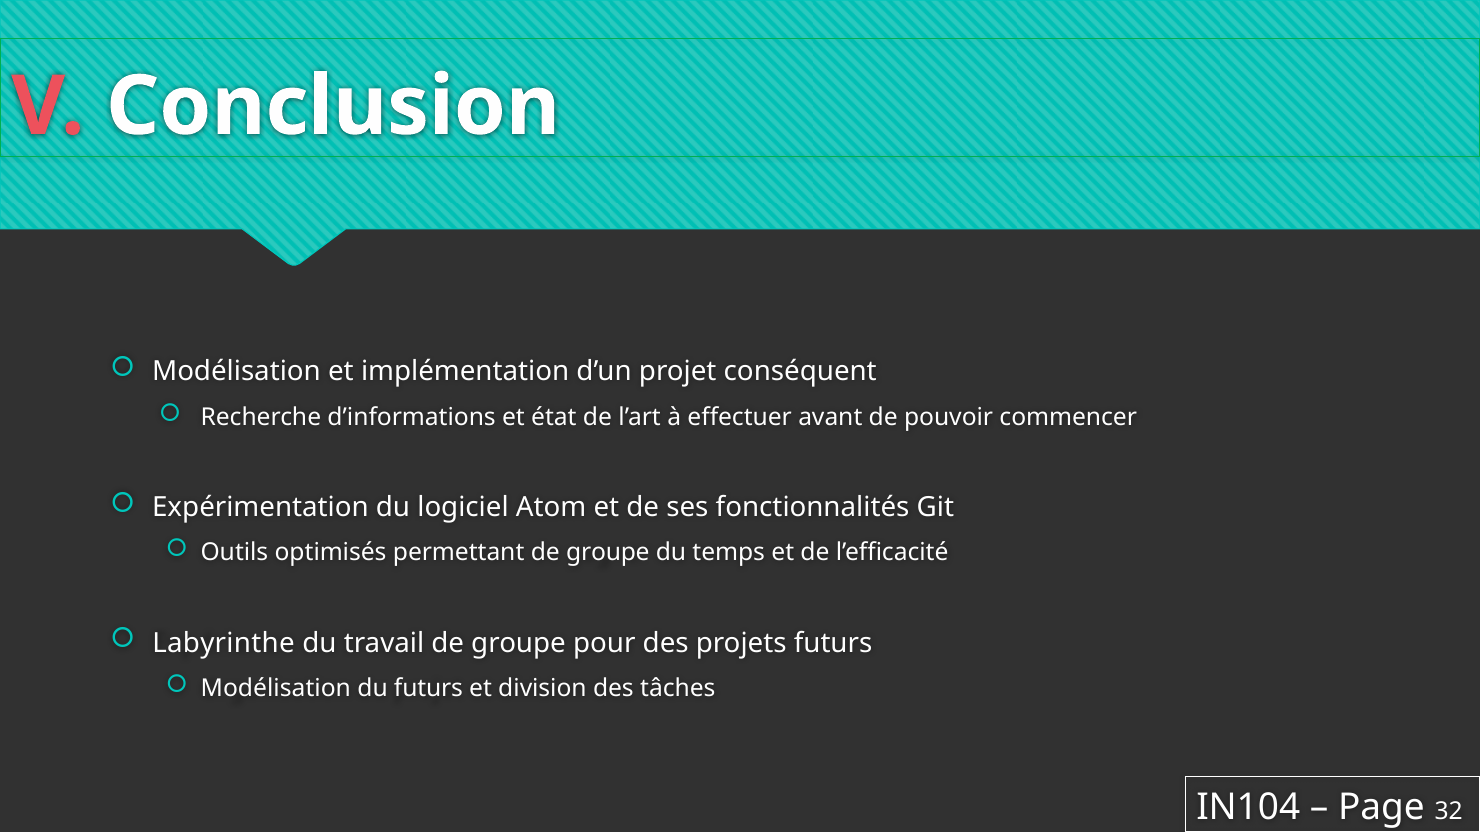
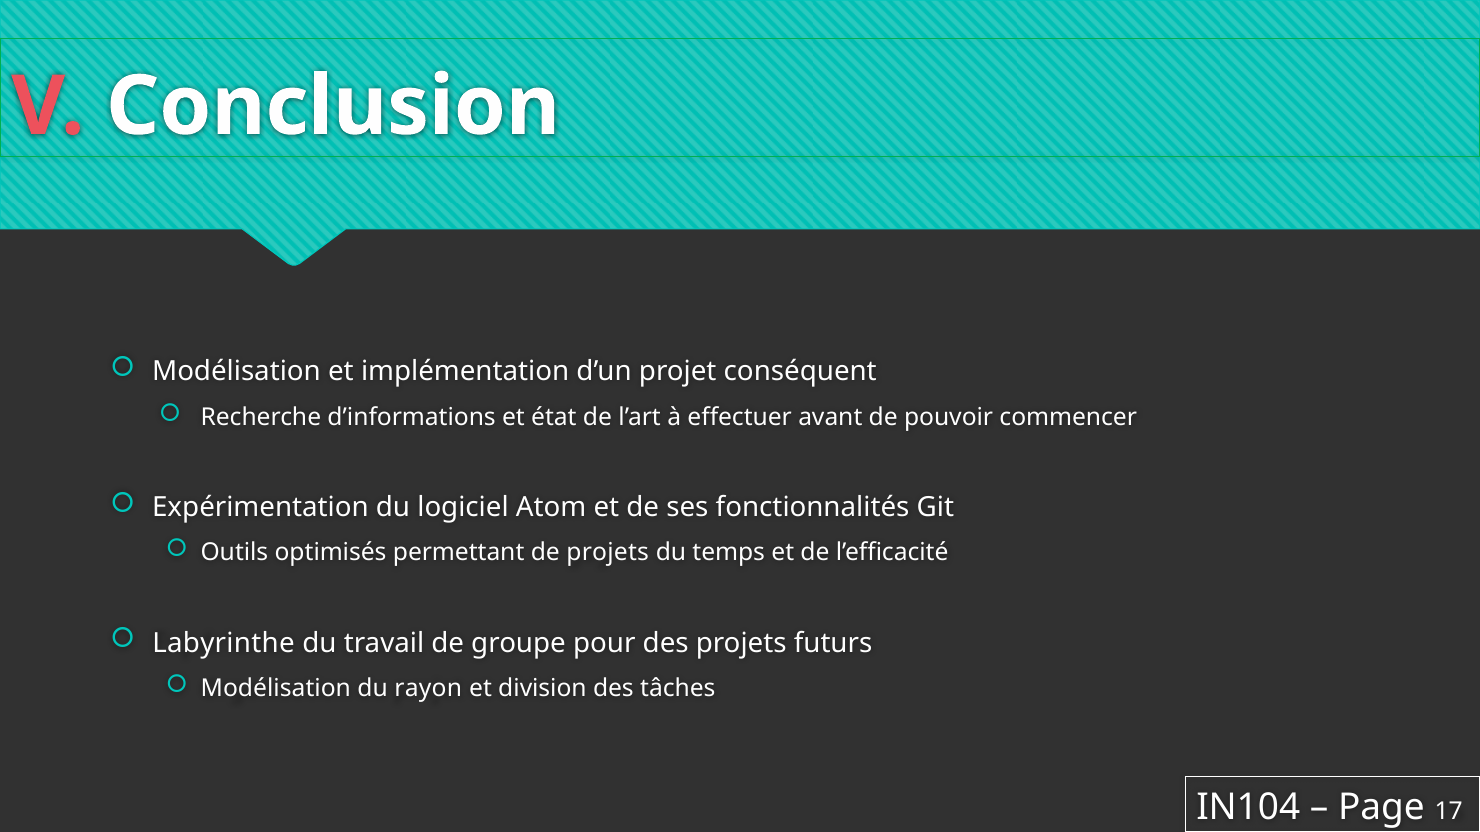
permettant de groupe: groupe -> projets (608, 553)
du futurs: futurs -> rayon (428, 689)
32: 32 -> 17 (1449, 811)
